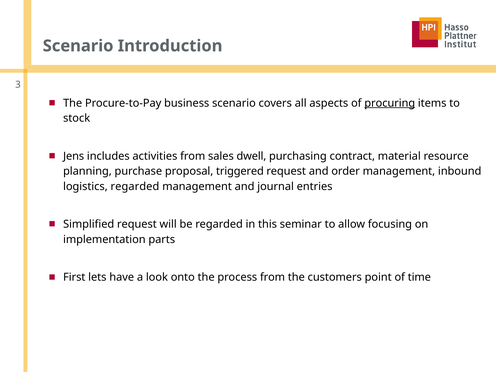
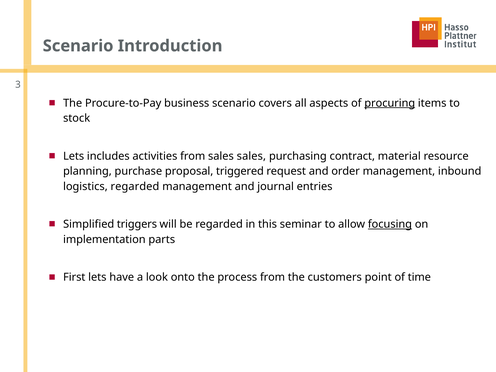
Jens: Jens -> Lets (74, 156)
sales dwell: dwell -> sales (251, 156)
Simplified request: request -> triggers (137, 224)
focusing underline: none -> present (390, 224)
